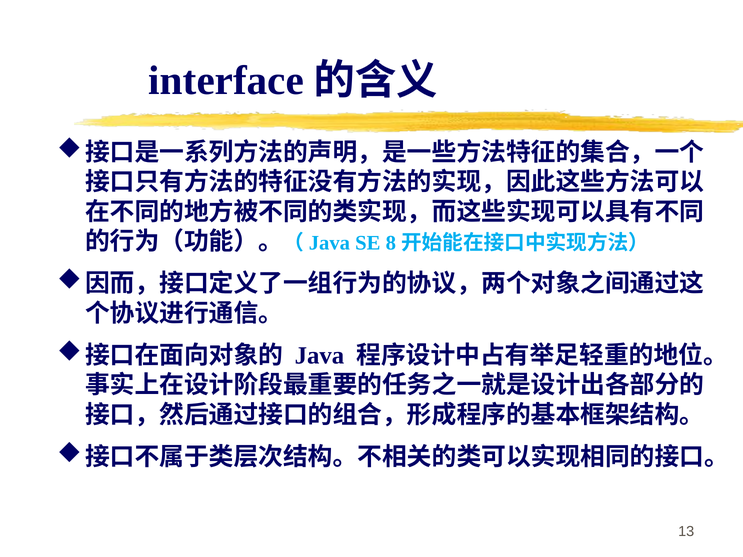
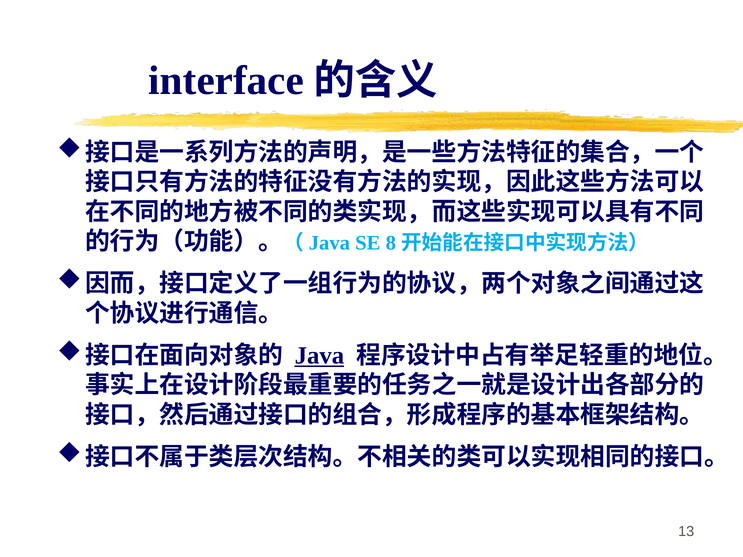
Java underline: none -> present (319, 356)
